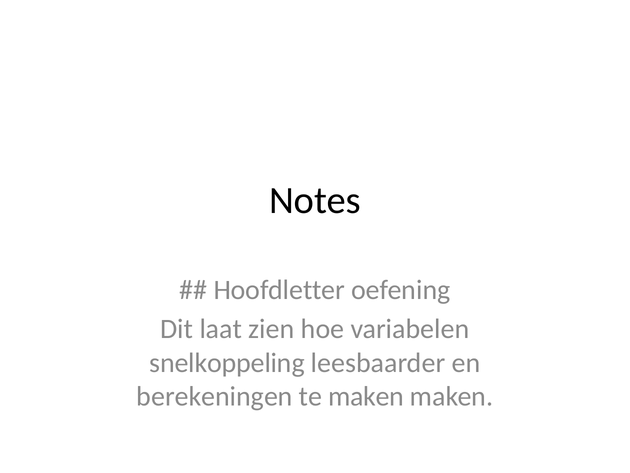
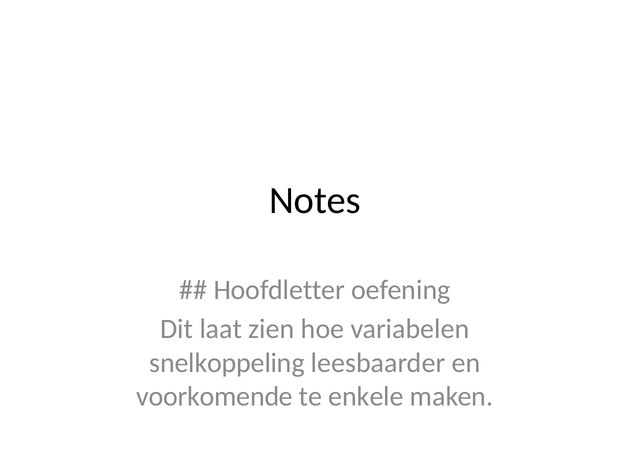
berekeningen: berekeningen -> voorkomende (215, 396)
te maken: maken -> enkele (366, 396)
